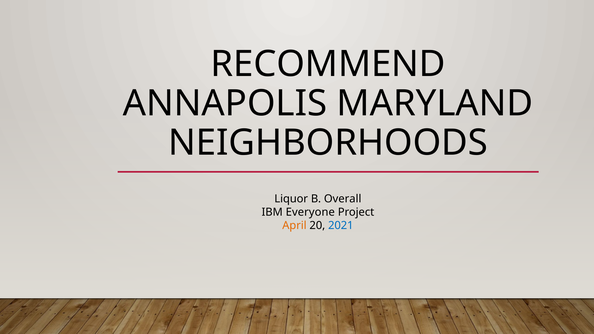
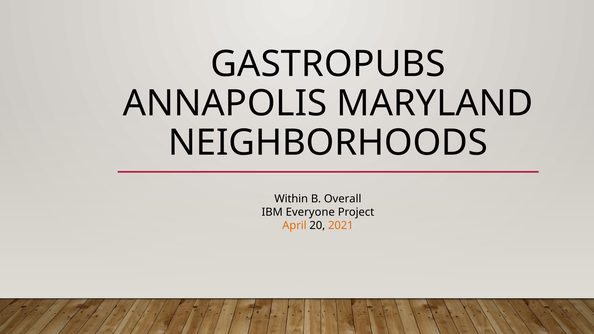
RECOMMEND: RECOMMEND -> GASTROPUBS (328, 64)
Liquor: Liquor -> Within (291, 199)
2021 colour: blue -> orange (341, 226)
